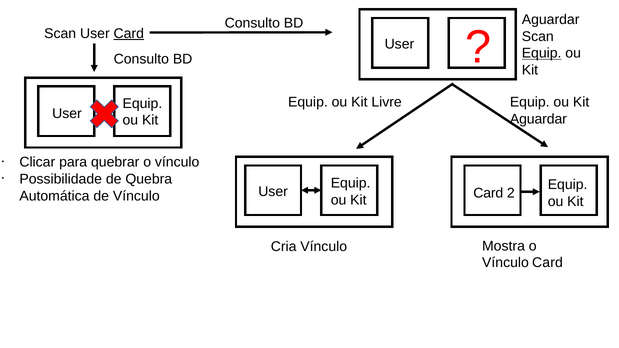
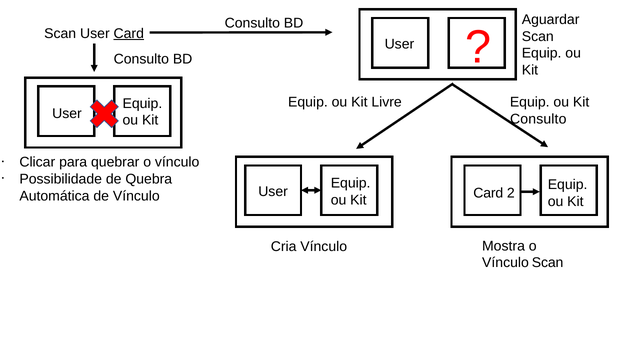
Equip underline: present -> none (542, 53)
Aguardar: Aguardar -> Consulto (538, 119)
Vínculo Card: Card -> Scan (548, 263)
